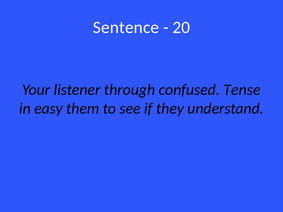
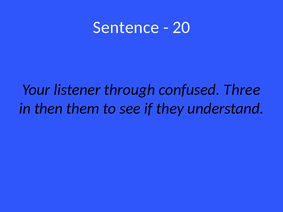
Tense: Tense -> Three (242, 90)
easy: easy -> then (49, 109)
